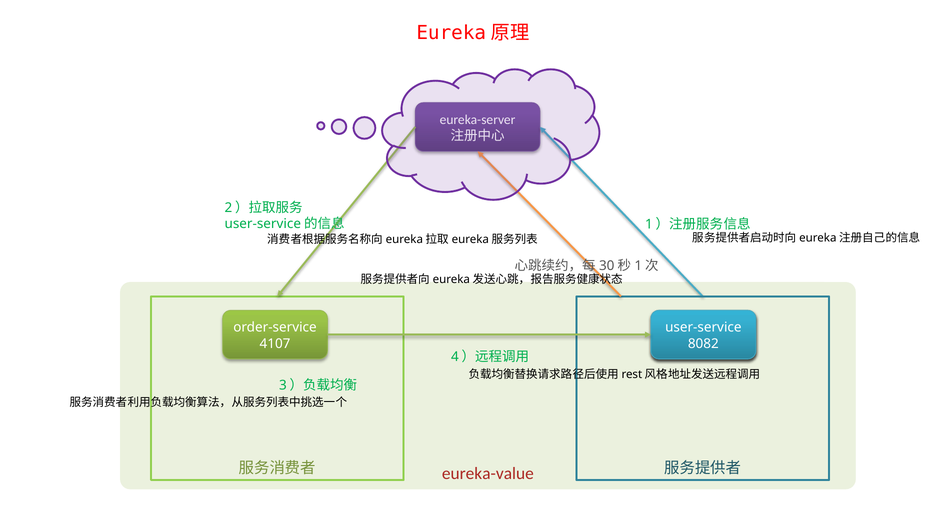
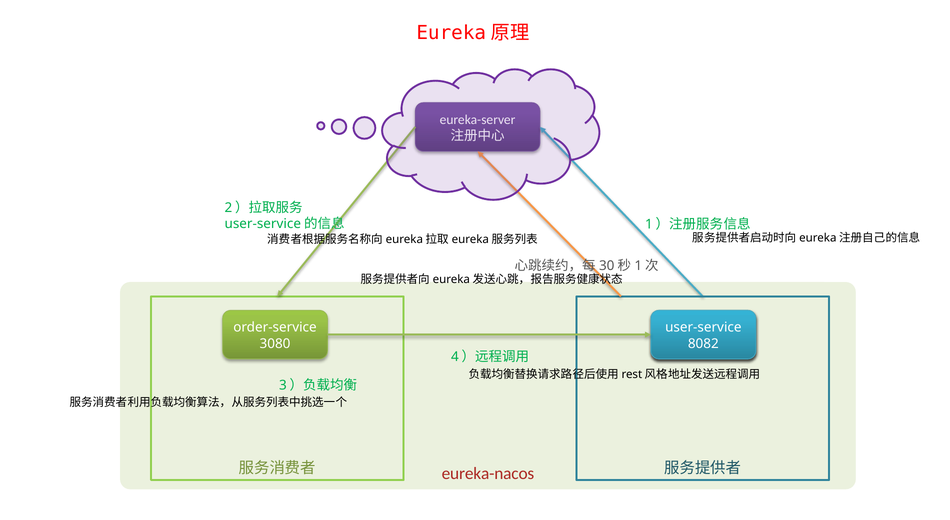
4107: 4107 -> 3080 (275, 344)
eureka-value: eureka-value -> eureka-nacos (488, 474)
